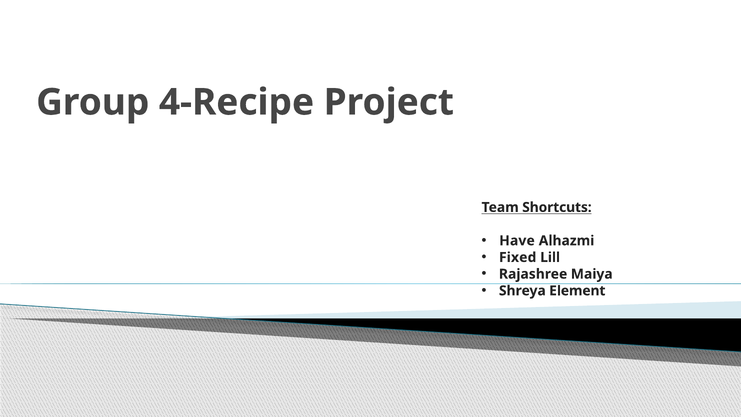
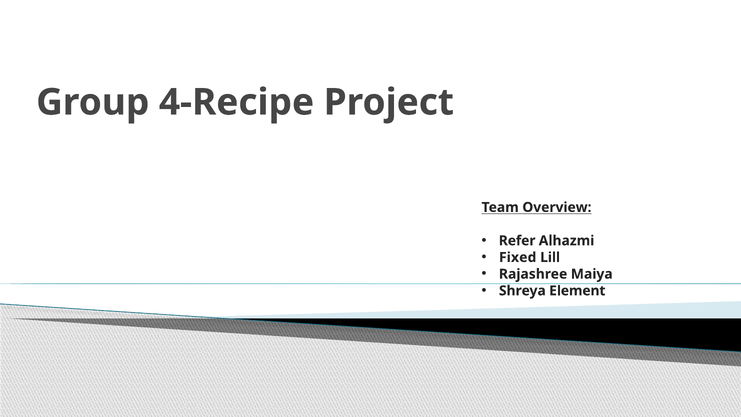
Shortcuts: Shortcuts -> Overview (557, 207)
Have: Have -> Refer (517, 241)
